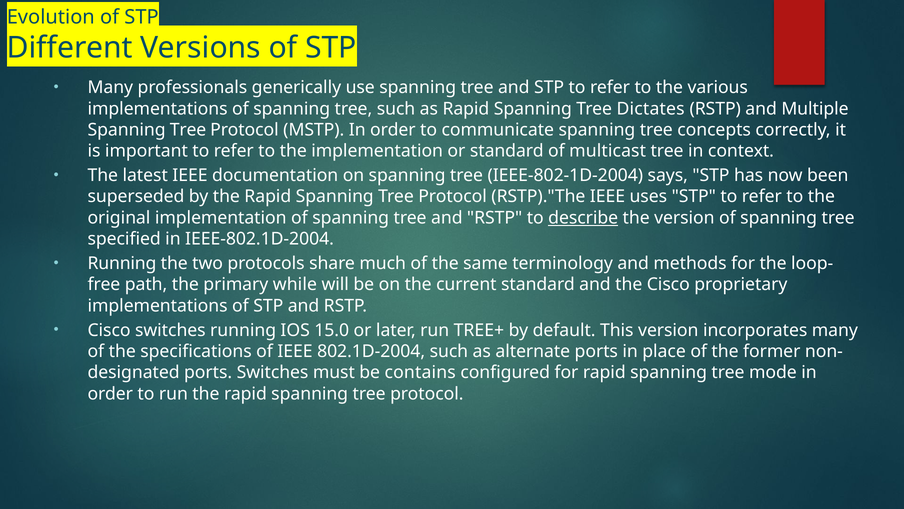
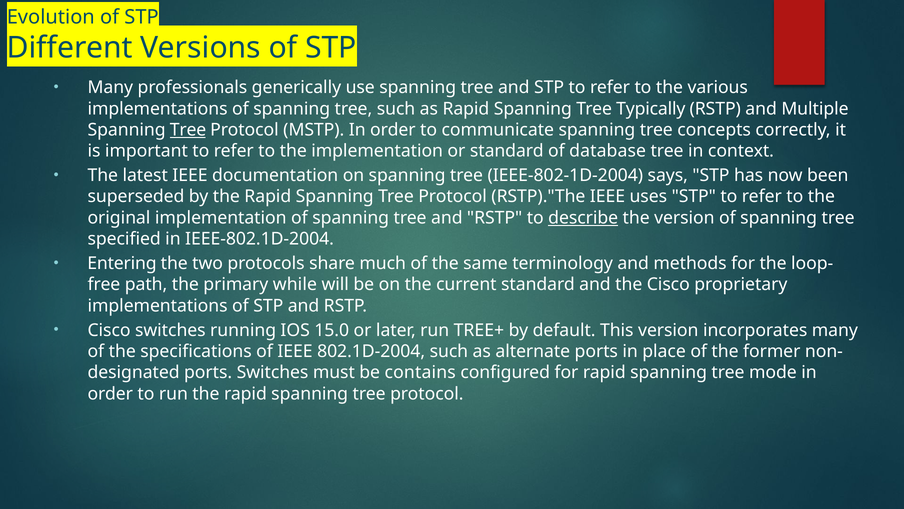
Dictates: Dictates -> Typically (651, 109)
Tree underline: none -> present (188, 130)
multicast: multicast -> database (608, 151)
Running: Running -> Entering (122, 263)
